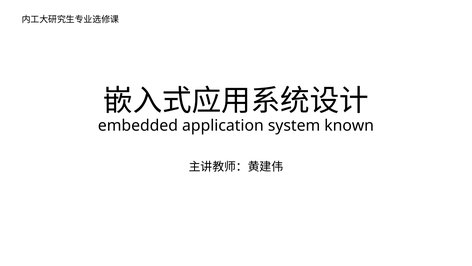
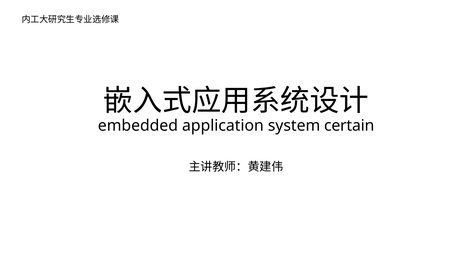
known: known -> certain (349, 126)
